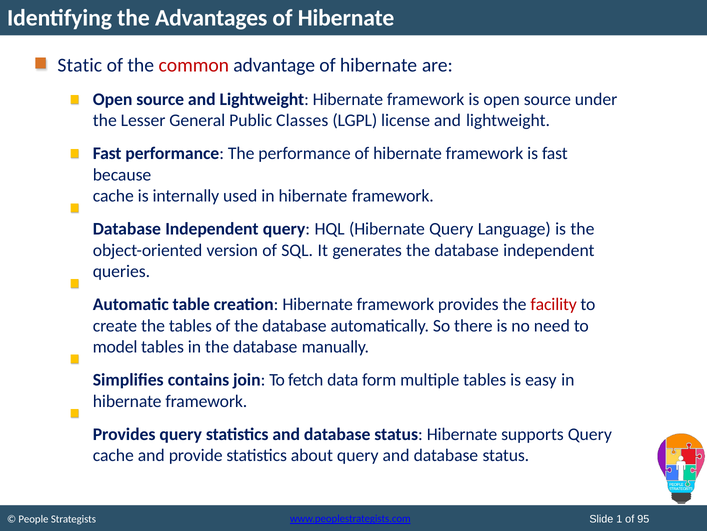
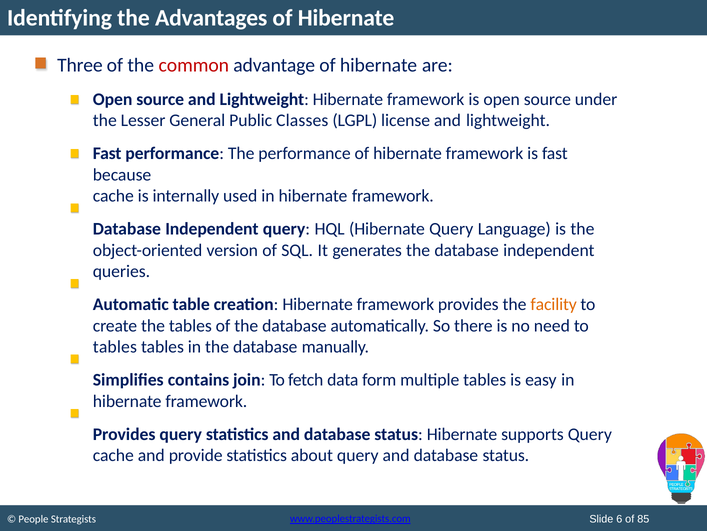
Static: Static -> Three (80, 65)
facility colour: red -> orange (554, 304)
model: model -> tables (115, 346)
1: 1 -> 6 (619, 518)
95: 95 -> 85 (643, 518)
